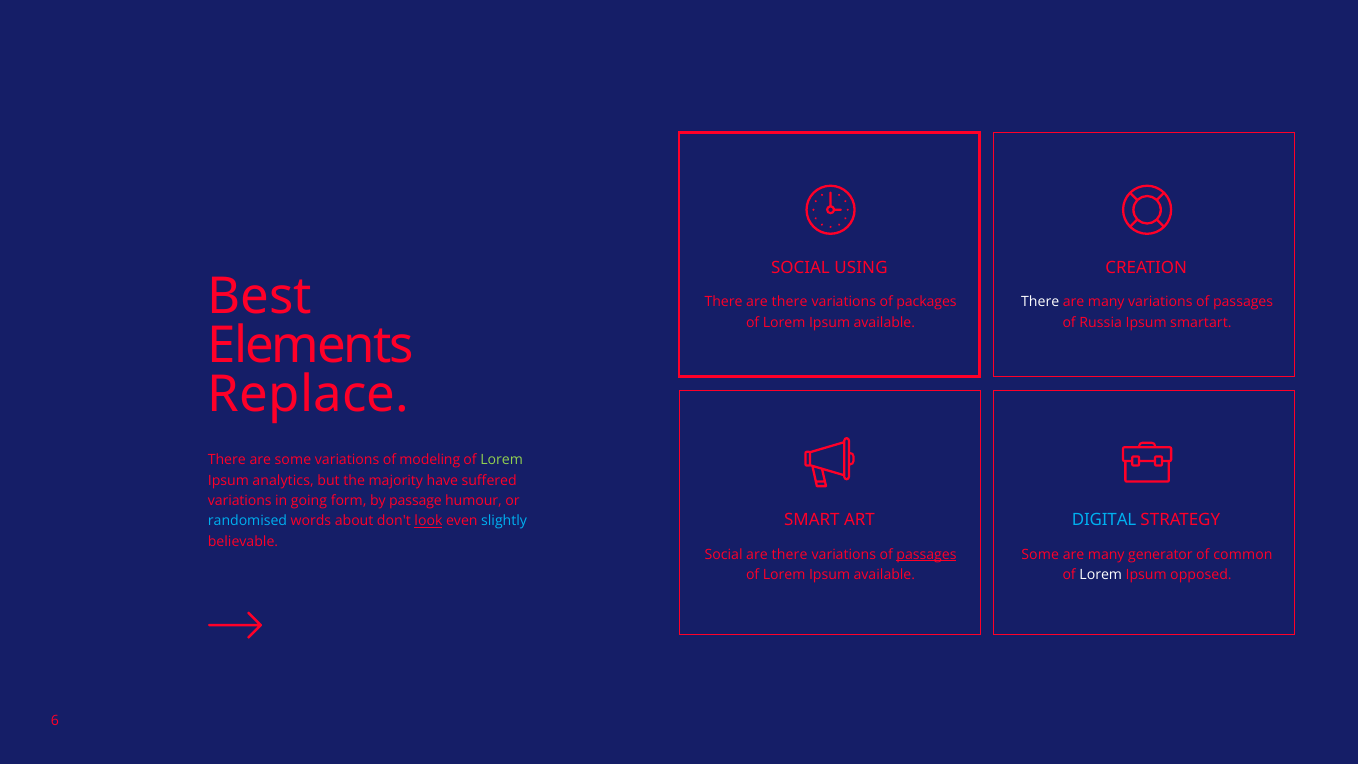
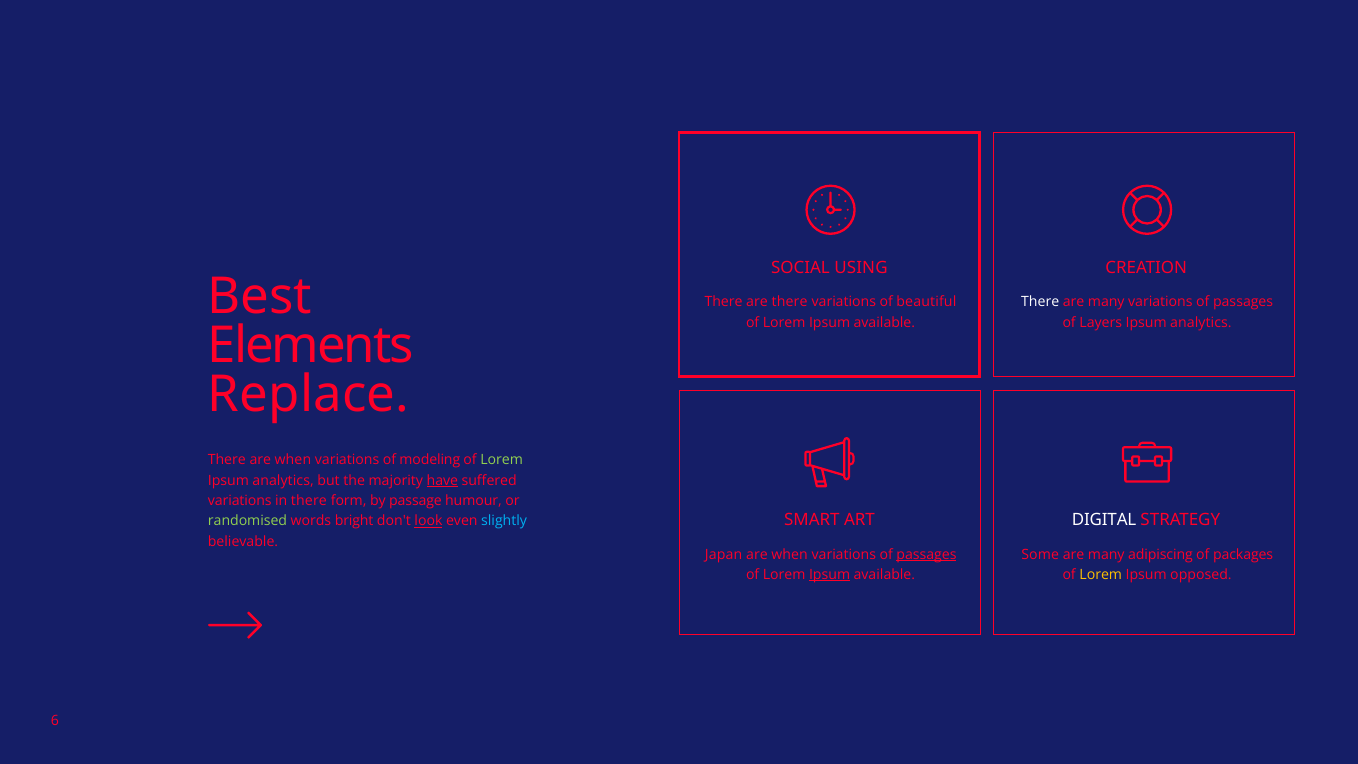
packages: packages -> beautiful (926, 302)
Russia: Russia -> Layers (1101, 322)
smartart: smartart -> analytics (1201, 322)
There are some: some -> when (293, 460)
have underline: none -> present (442, 480)
in going: going -> there (309, 501)
DIGITAL colour: light blue -> white (1104, 520)
randomised colour: light blue -> light green (248, 521)
about: about -> bright (354, 521)
Social: Social -> Japan (724, 554)
there: there -> when (790, 554)
generator: generator -> adipiscing (1160, 554)
common: common -> packages (1243, 554)
Ipsum underline: none -> present (830, 575)
Lorem colour: white -> yellow (1101, 575)
